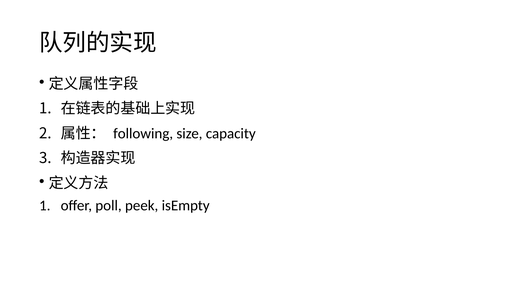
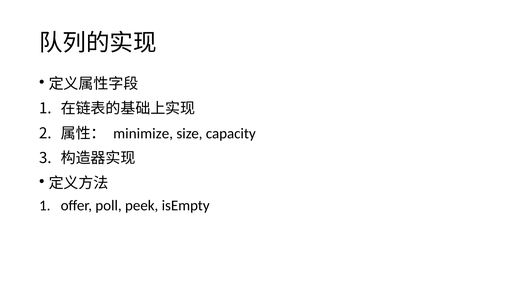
following: following -> minimize (143, 133)
